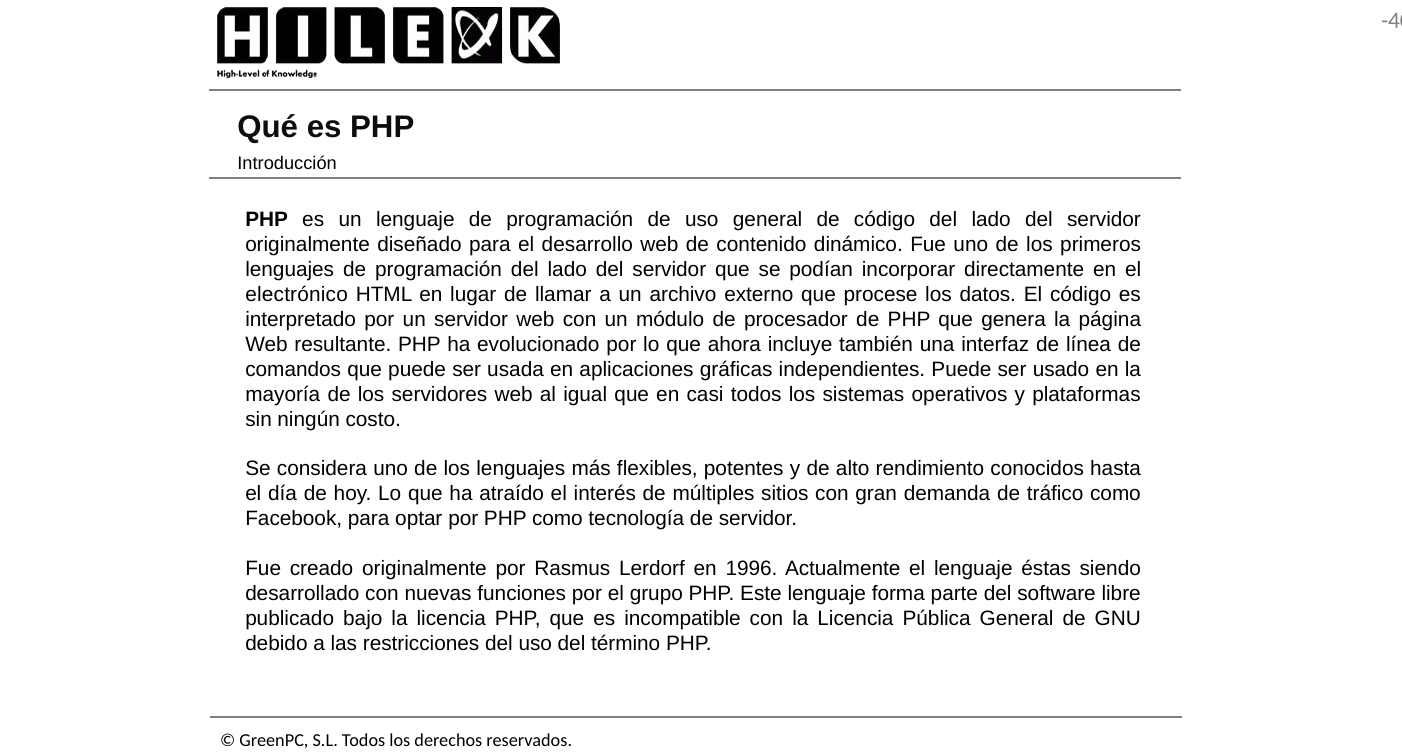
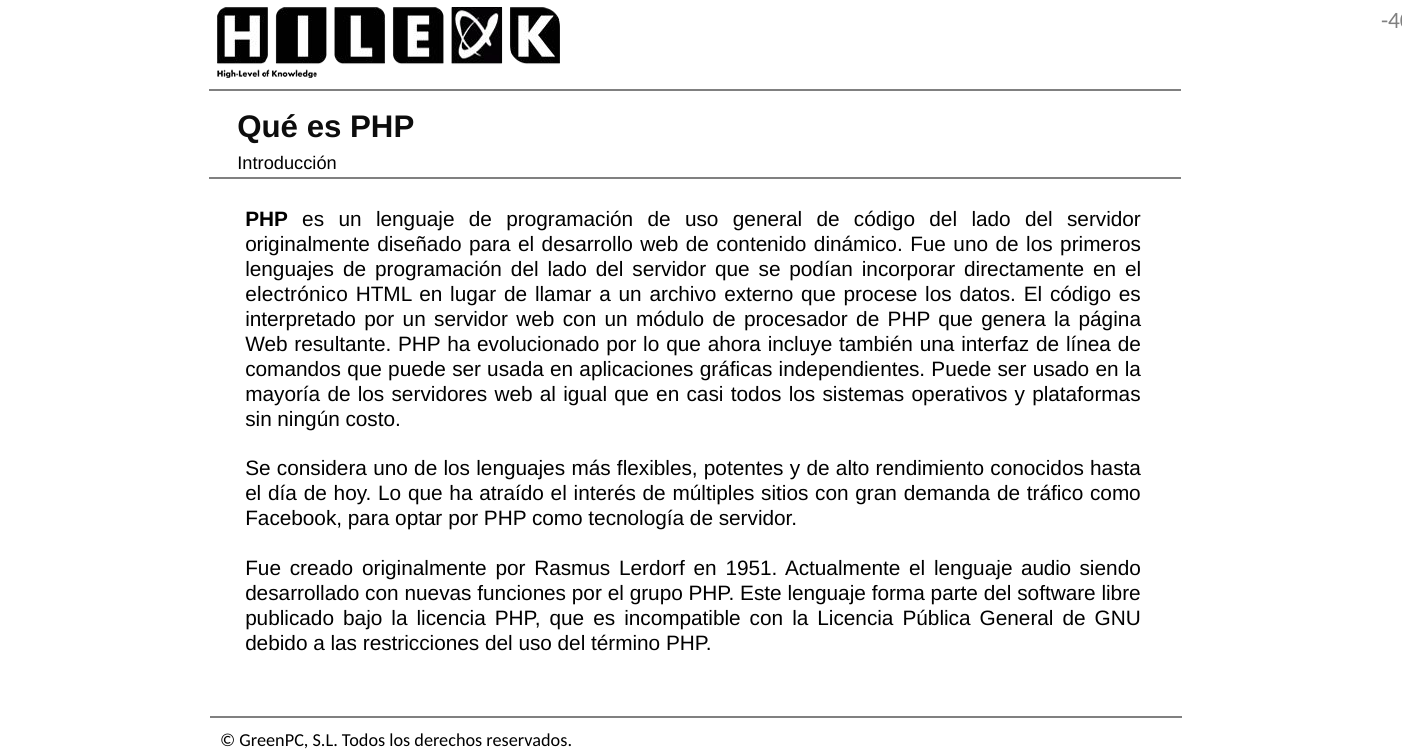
1996: 1996 -> 1951 (752, 569)
éstas: éstas -> audio (1046, 569)
